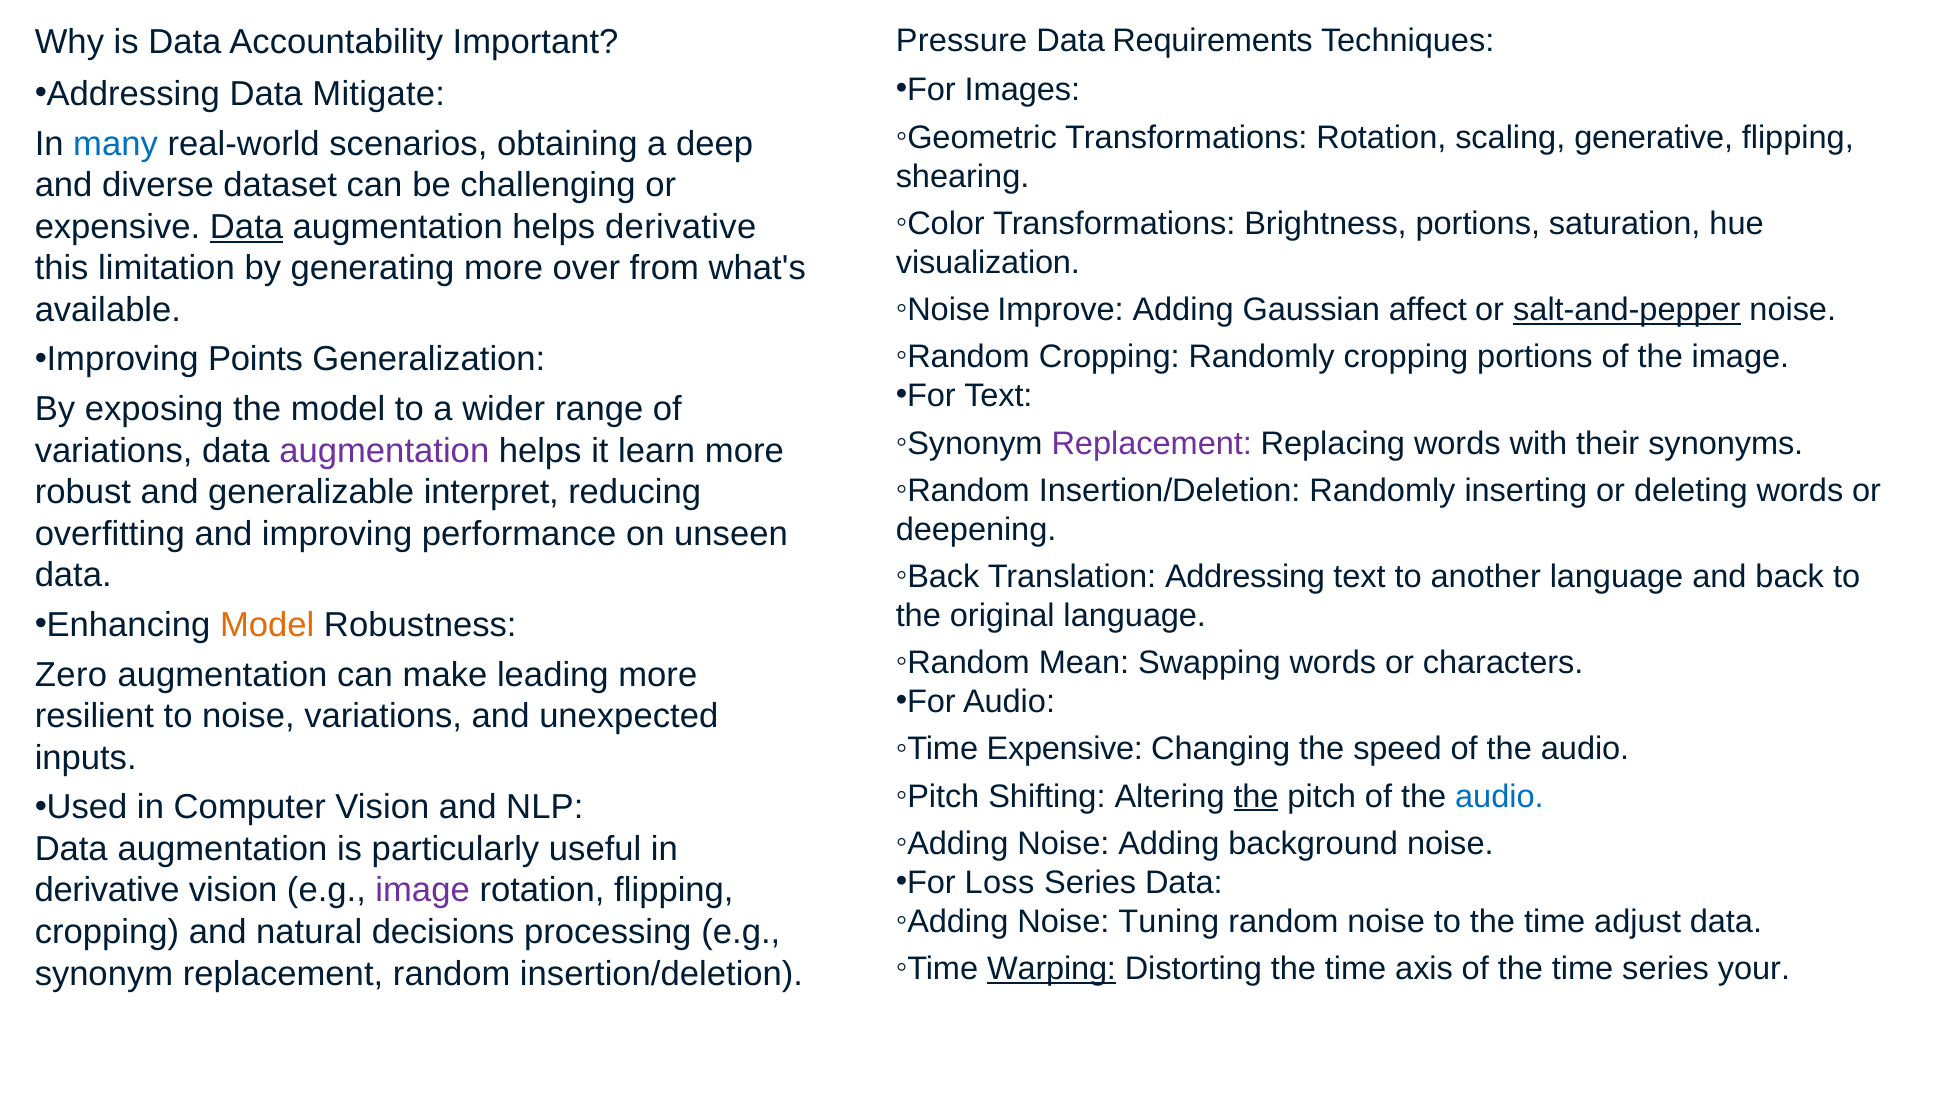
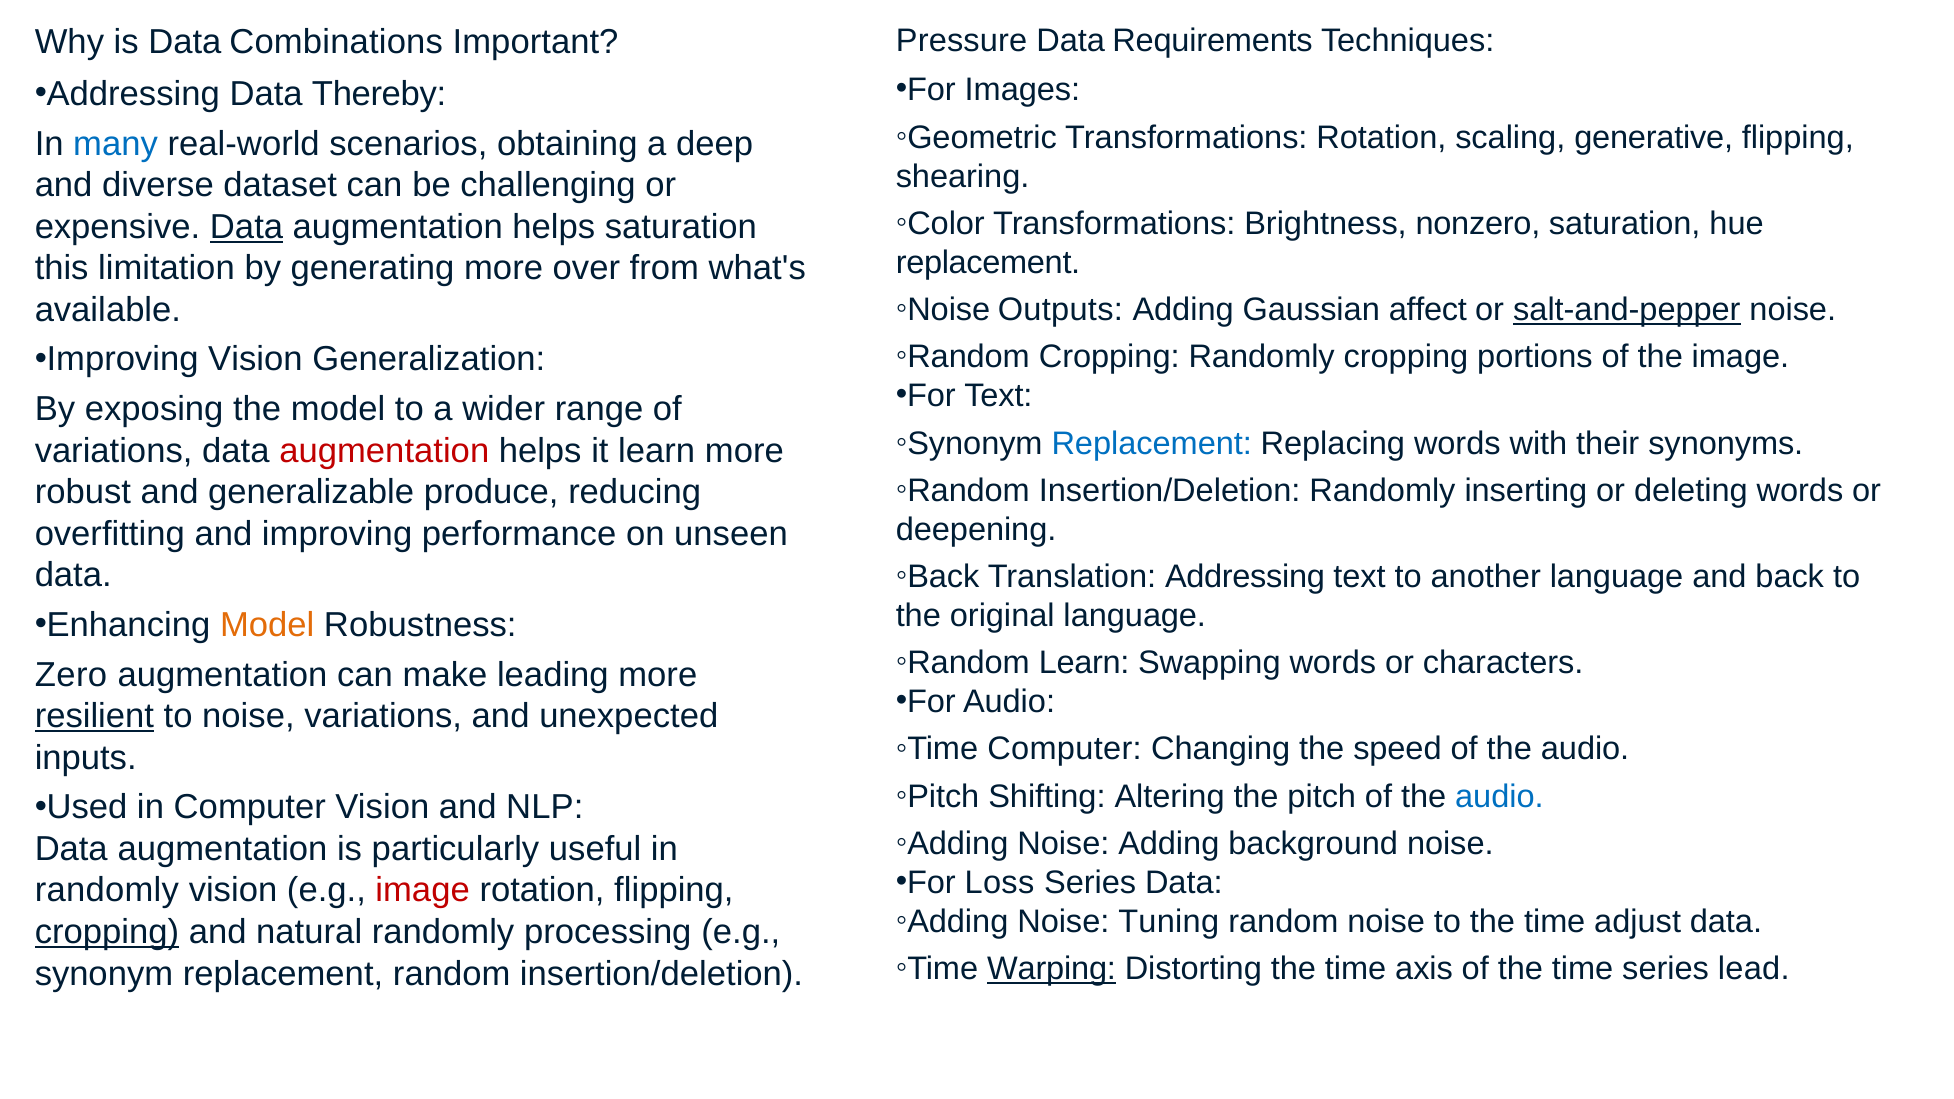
Accountability: Accountability -> Combinations (336, 42)
Mitigate: Mitigate -> Thereby (379, 94)
Brightness portions: portions -> nonzero (1478, 224)
helps derivative: derivative -> saturation (681, 227)
visualization: visualization -> replacement (988, 263)
Improve: Improve -> Outputs (1060, 310)
Improving Points: Points -> Vision (255, 360)
Replacement colour: purple -> blue (1152, 443)
augmentation colour: purple -> red (384, 451)
interpret: interpret -> produce (491, 492)
Mean: Mean -> Learn (1084, 663)
resilient underline: none -> present (94, 716)
Expensive: Expensive -> Computer (1064, 749)
the underline: present -> none (1256, 796)
derivative: derivative -> randomly (107, 891)
image colour: purple -> red (423, 891)
cropping underline: none -> present (107, 932)
natural decisions: decisions -> randomly (443, 932)
your: your -> lead (1754, 969)
